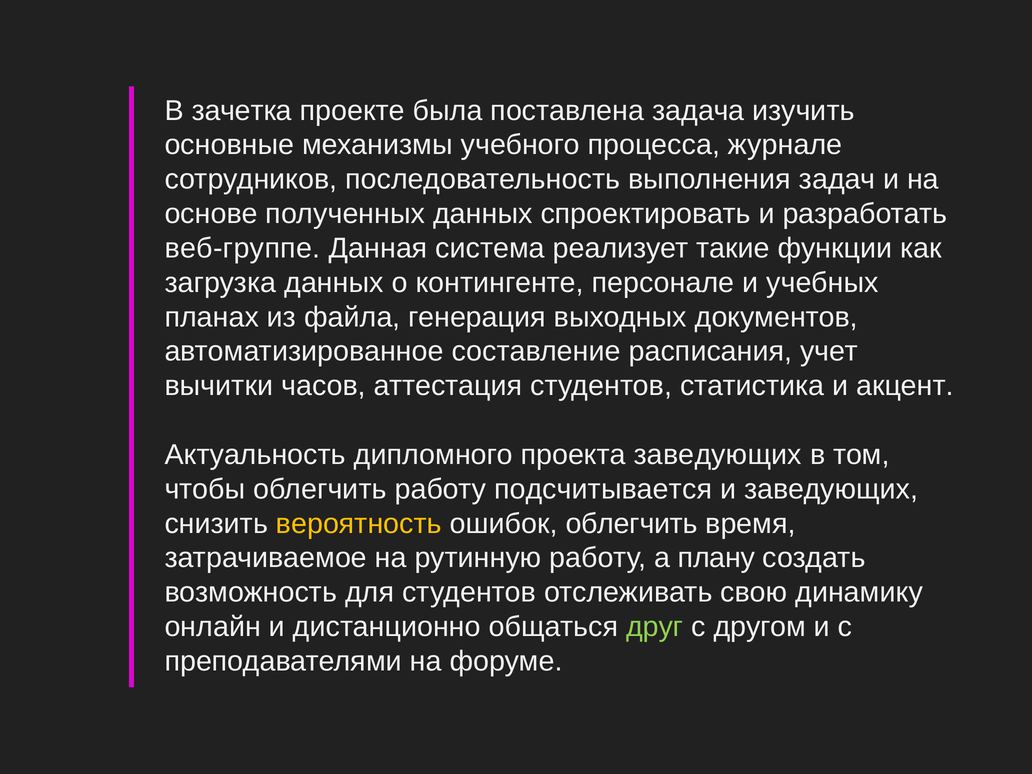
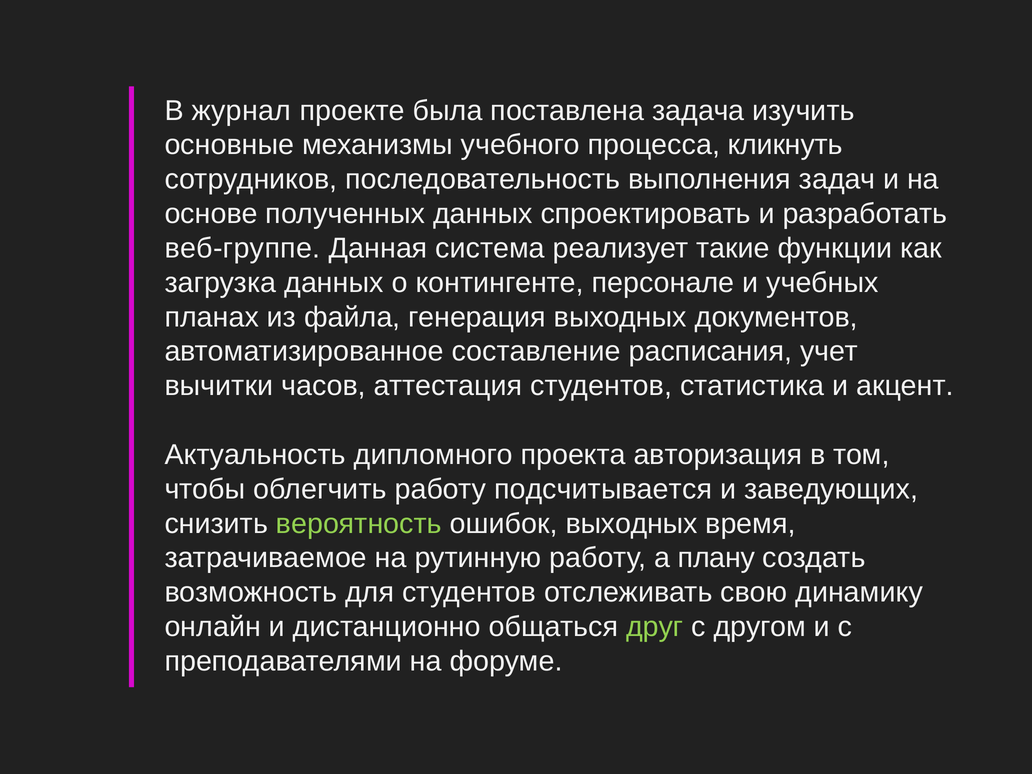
зачетка: зачетка -> журнал (241, 111)
журнале: журнале -> кликнуть (785, 145)
проекта заведующих: заведующих -> авторизация (718, 455)
вероятность colour: yellow -> light green (359, 524)
ошибок облегчить: облегчить -> выходных (632, 524)
